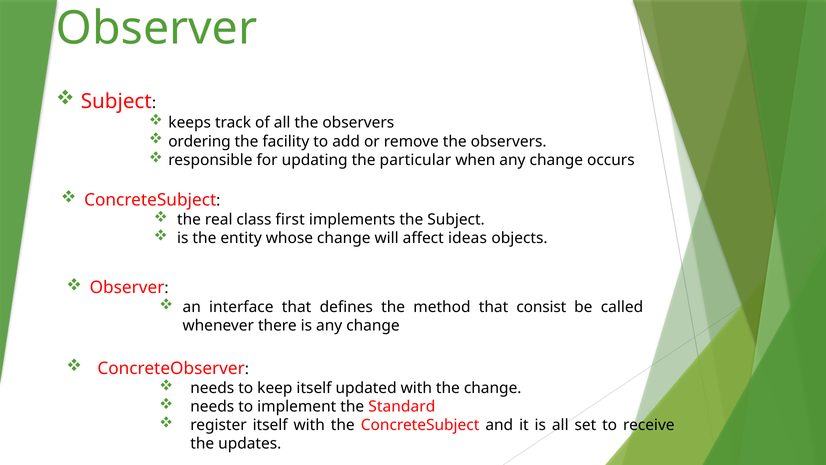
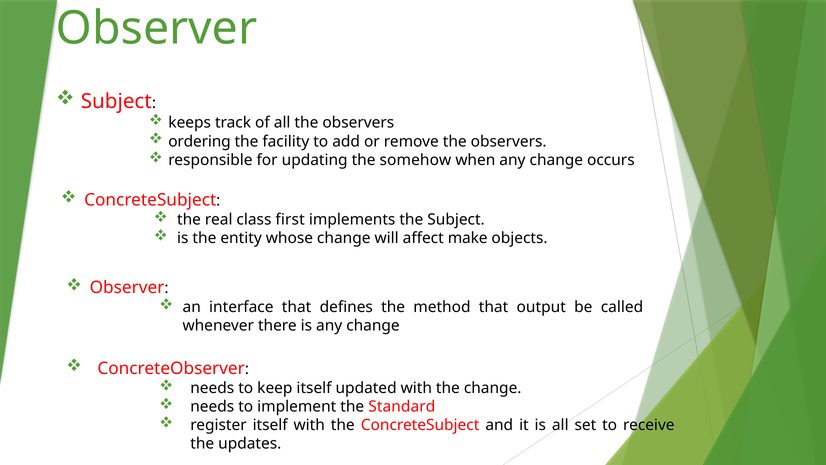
particular: particular -> somehow (415, 160)
ideas: ideas -> make (468, 238)
consist: consist -> output (541, 307)
